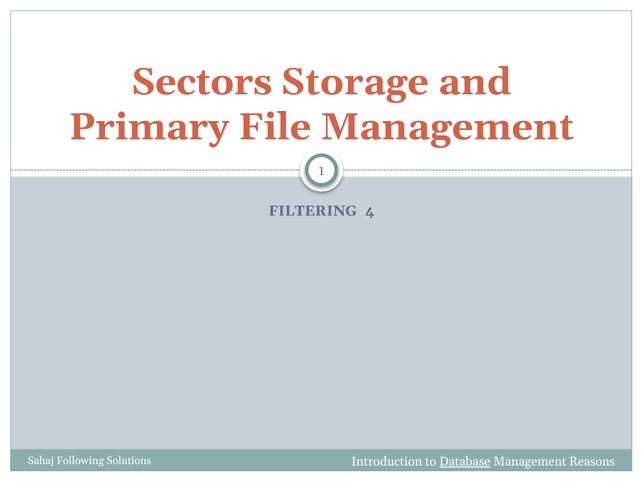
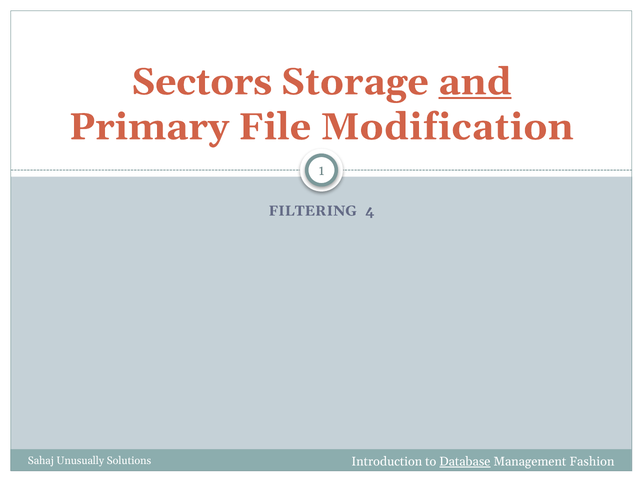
and underline: none -> present (475, 82)
File Management: Management -> Modification (447, 127)
Following: Following -> Unusually (80, 461)
Reasons: Reasons -> Fashion (592, 462)
